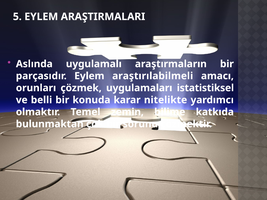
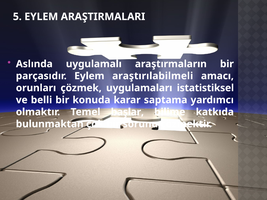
nitelikte: nitelikte -> saptama (166, 100)
zemin: zemin -> başlar (127, 112)
